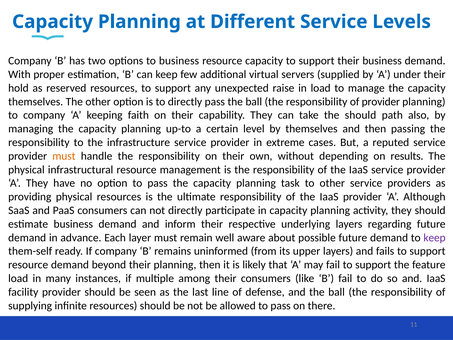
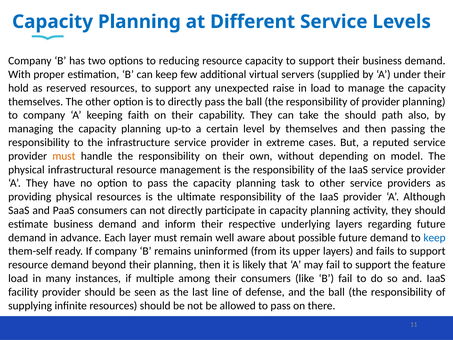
to business: business -> reducing (179, 61)
results: results -> model (407, 156)
keep colour: purple -> blue (435, 237)
